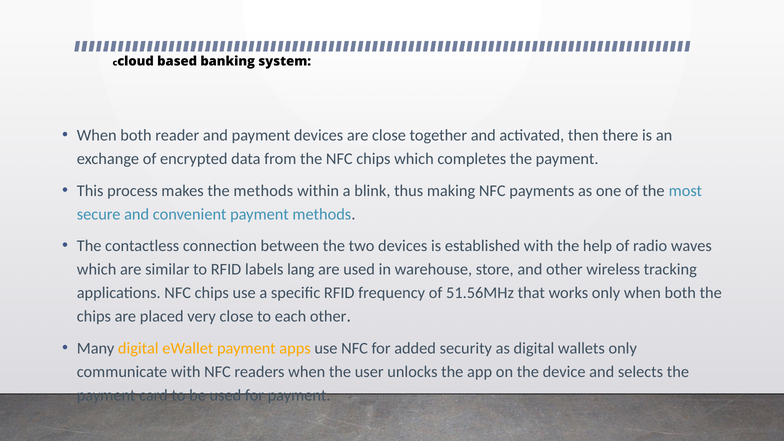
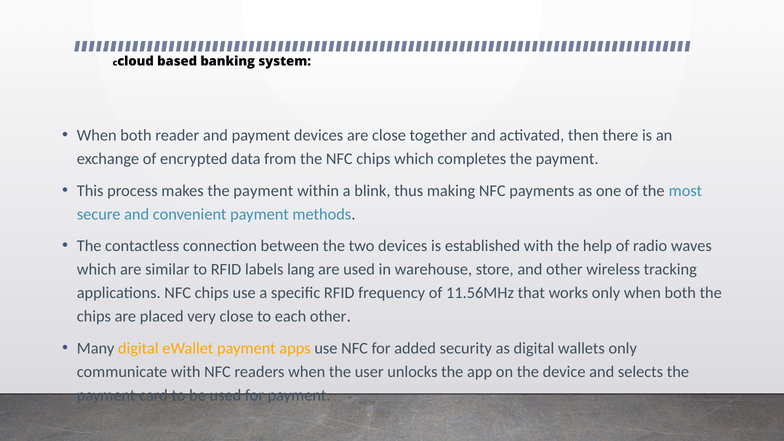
makes the methods: methods -> payment (263, 191)
51.56MHz: 51.56MHz -> 11.56MHz (480, 293)
